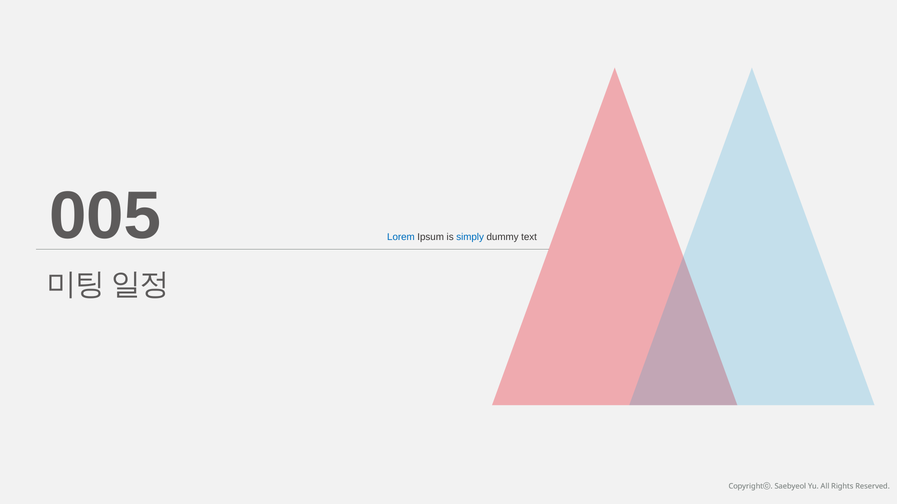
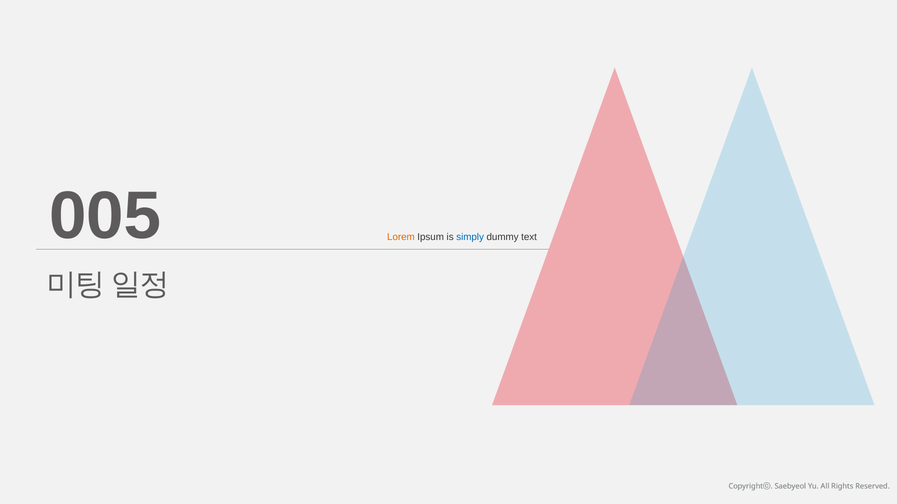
Lorem colour: blue -> orange (401, 237)
